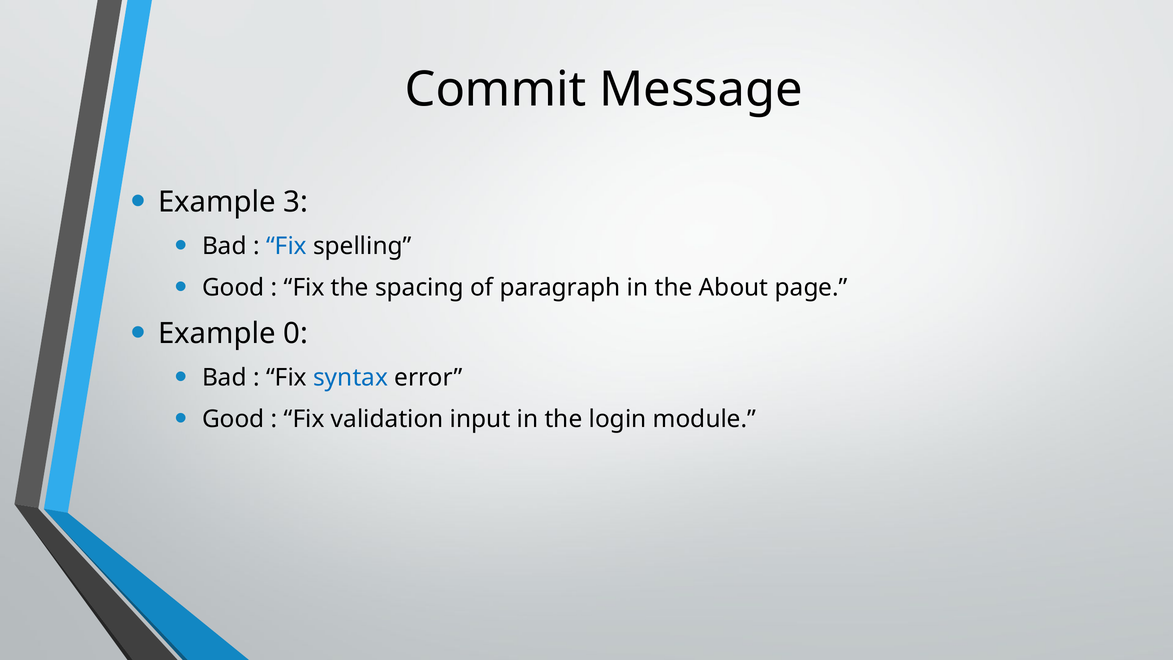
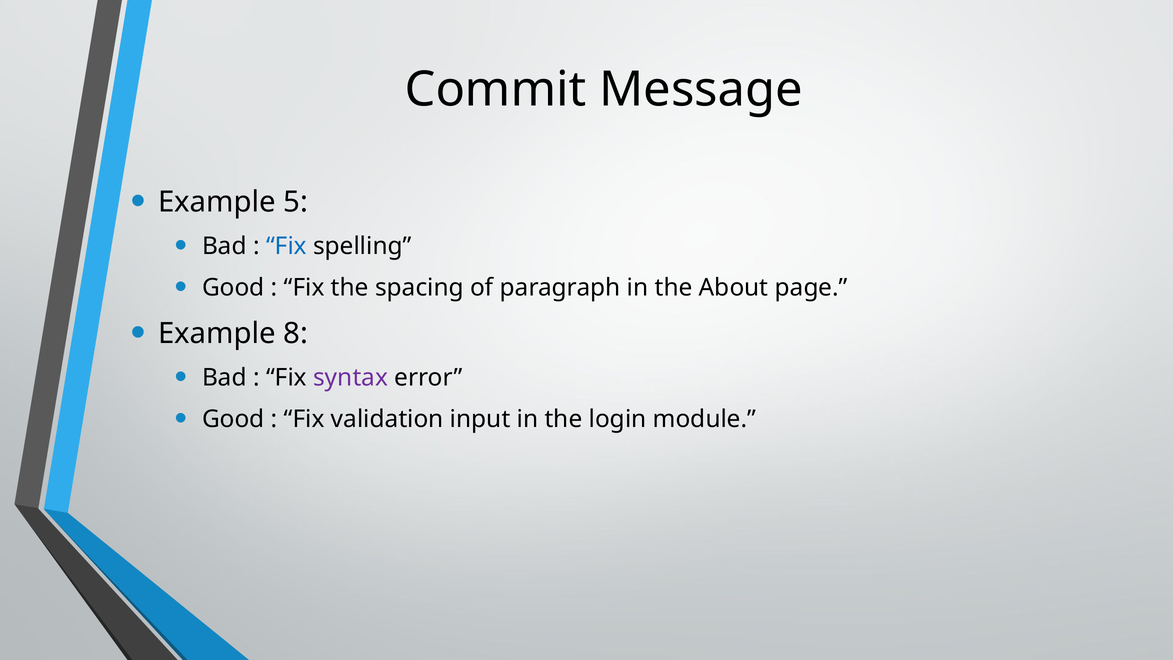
3: 3 -> 5 (296, 202)
0: 0 -> 8 (296, 333)
syntax colour: blue -> purple (351, 377)
